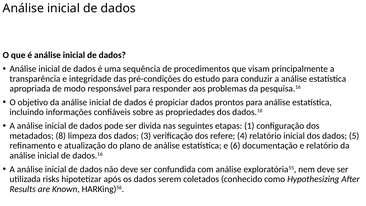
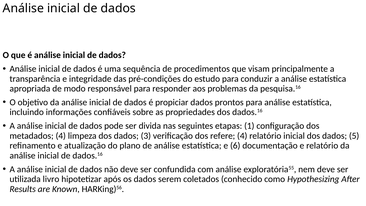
metadados 8: 8 -> 4 (61, 136)
risks: risks -> livro (51, 179)
